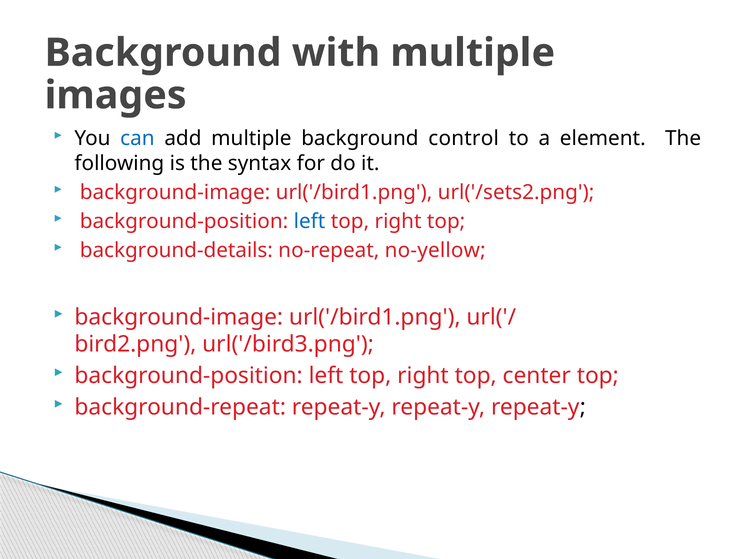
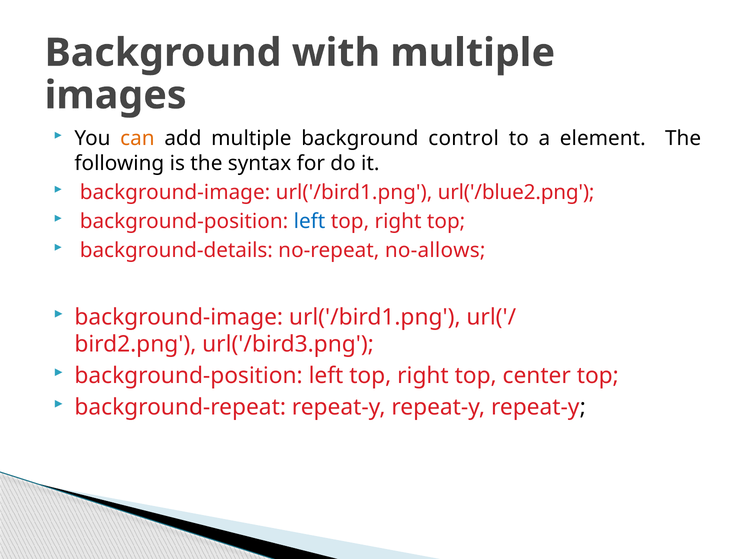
can colour: blue -> orange (137, 138)
url('/sets2.png: url('/sets2.png -> url('/blue2.png (516, 192)
no-yellow: no-yellow -> no-allows (435, 250)
